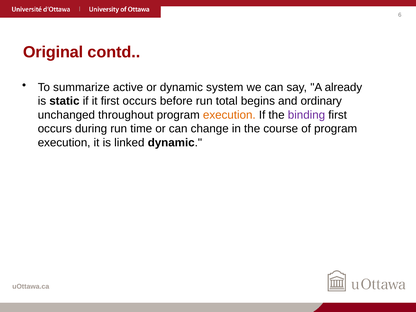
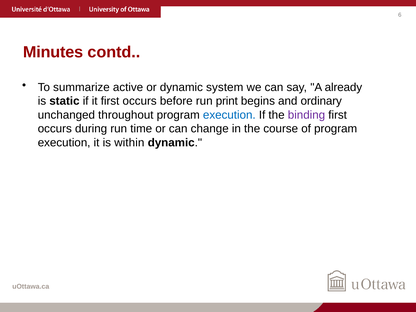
Original: Original -> Minutes (53, 52)
total: total -> print (227, 101)
execution colour: orange -> blue (229, 115)
linked: linked -> within (129, 143)
